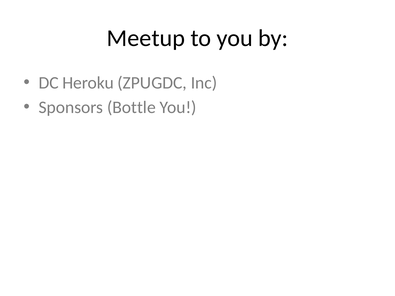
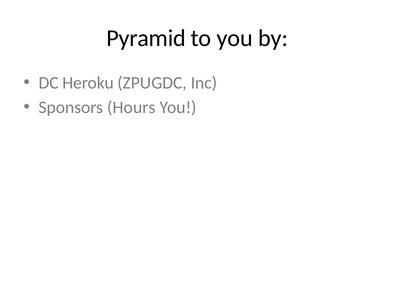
Meetup: Meetup -> Pyramid (146, 38)
Bottle: Bottle -> Hours (131, 107)
